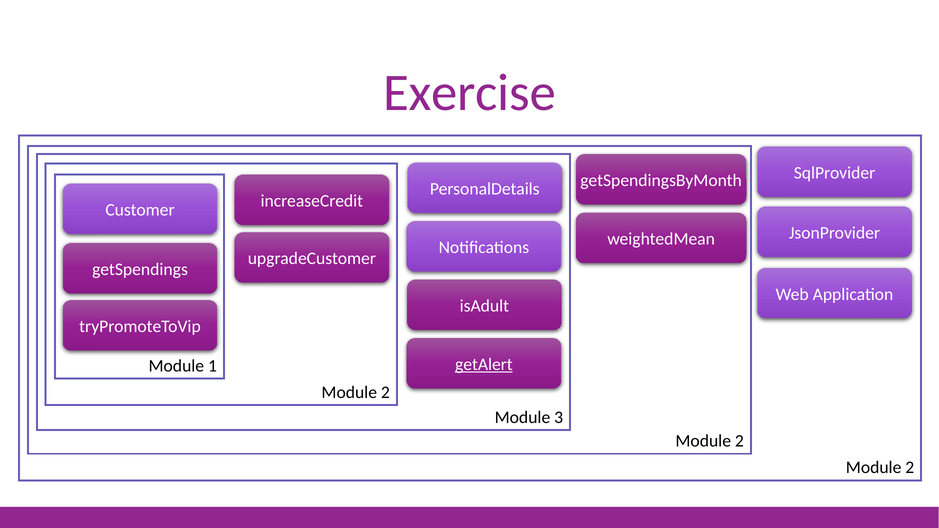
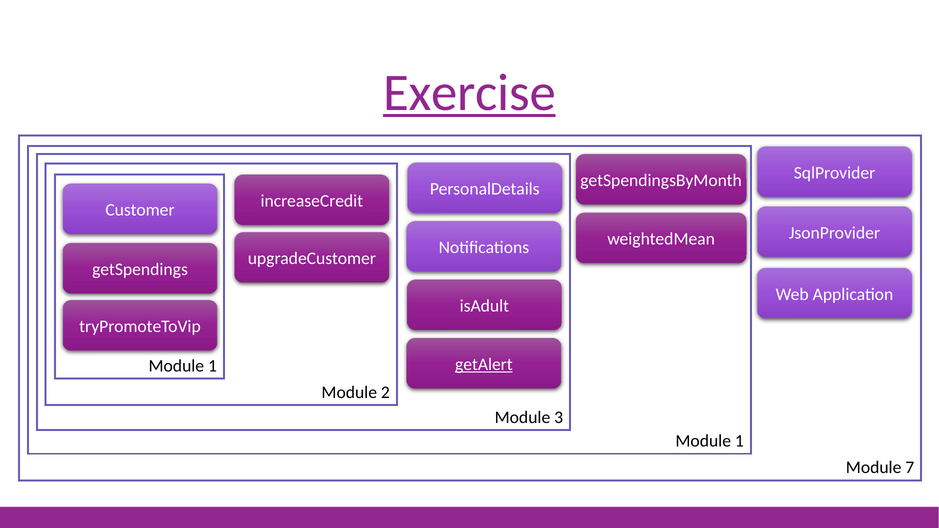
Exercise underline: none -> present (470, 93)
2: 2 -> 1 (739, 441)
2: 2 -> 7 (910, 468)
